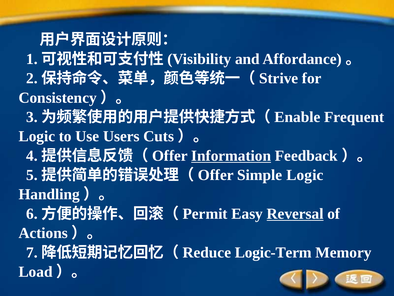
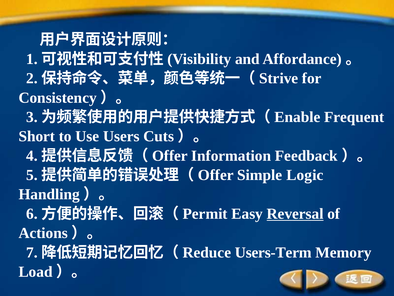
Logic: Logic -> Short (37, 136)
Information underline: present -> none (231, 155)
Logic-Term: Logic-Term -> Users-Term (273, 252)
